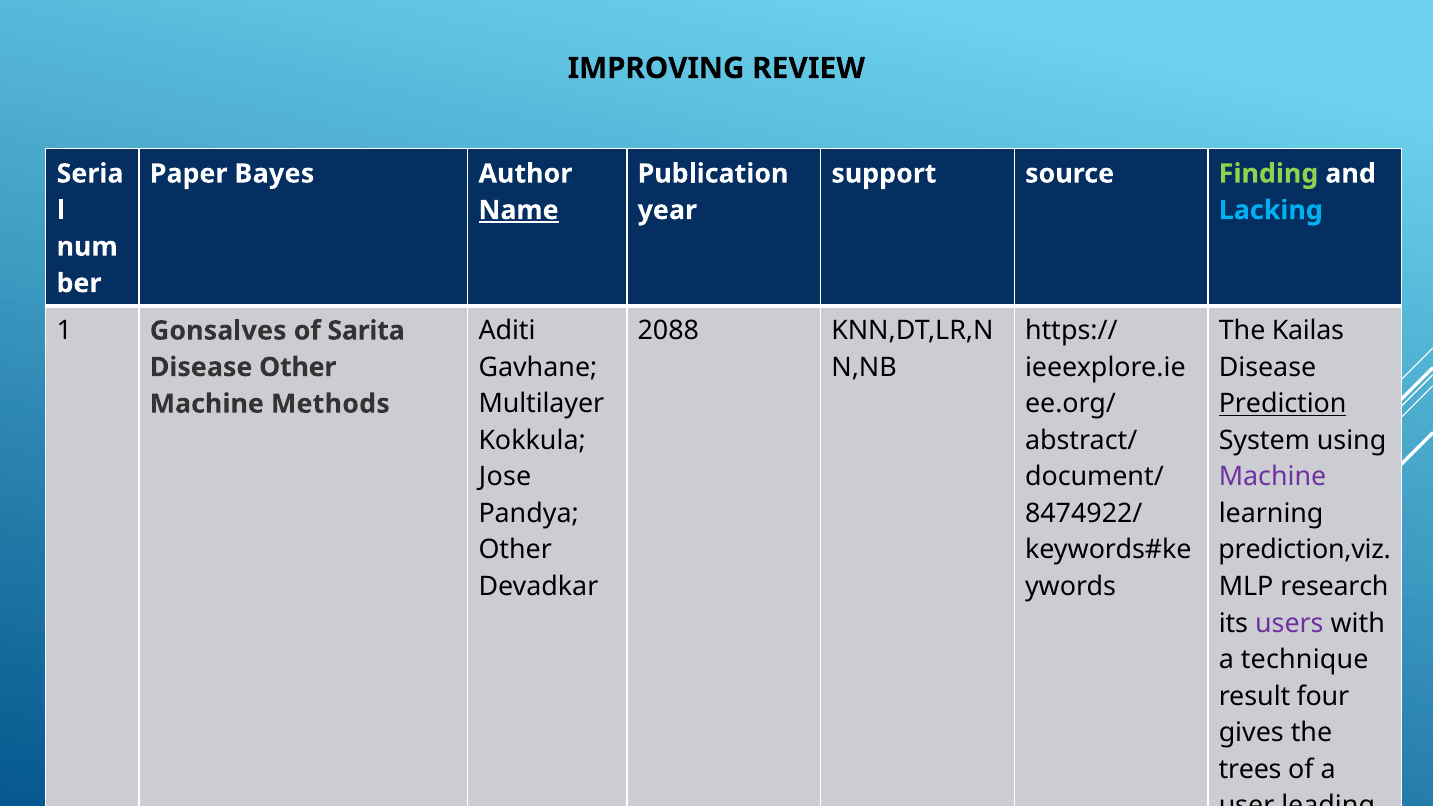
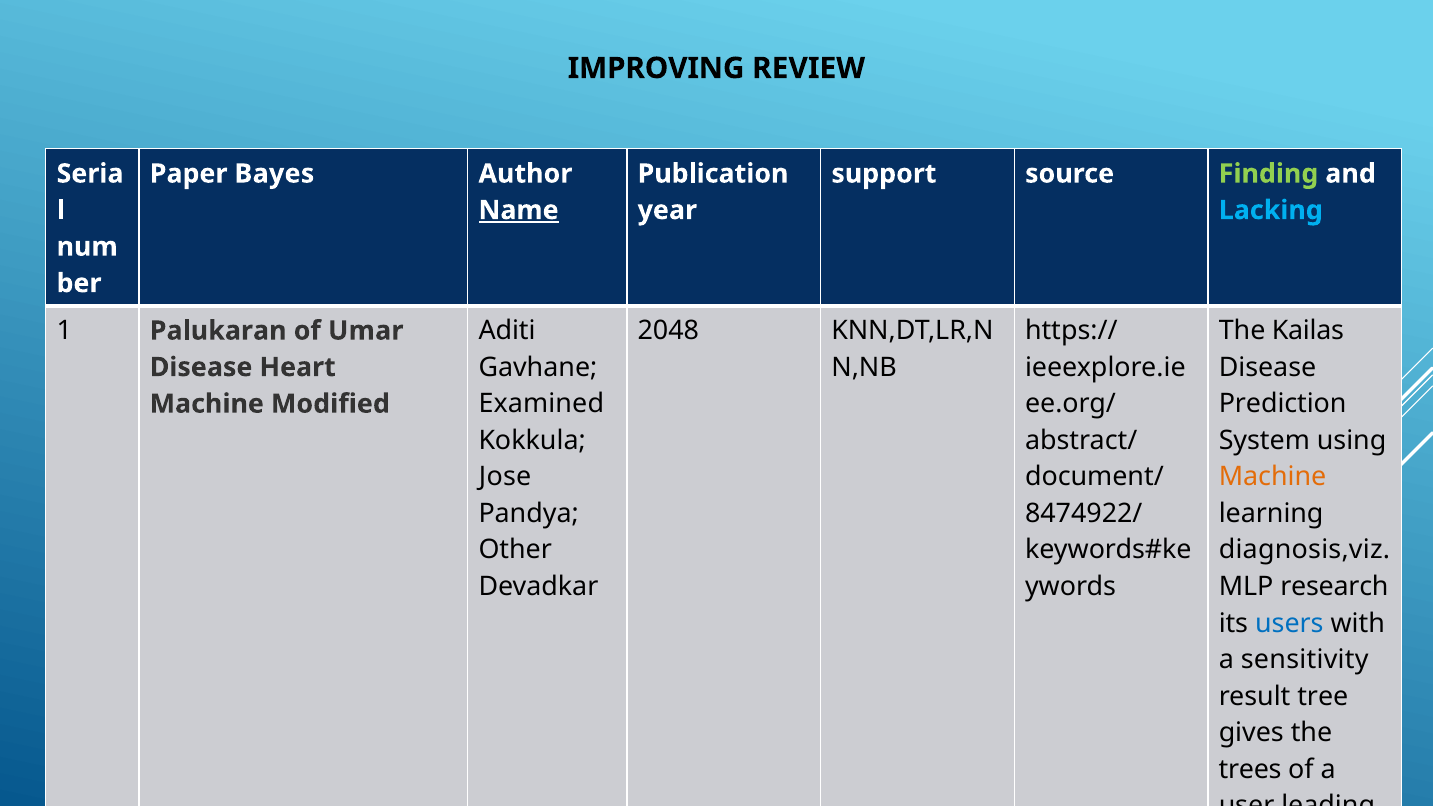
Gonsalves: Gonsalves -> Palukaran (218, 331)
Sarita: Sarita -> Umar (366, 331)
2088: 2088 -> 2048 (668, 331)
Disease Other: Other -> Heart (298, 367)
Multilayer: Multilayer -> Examined (541, 404)
Prediction underline: present -> none (1283, 404)
Methods: Methods -> Modified (330, 404)
Machine colour: purple -> orange (1273, 477)
prediction,viz: prediction,viz -> diagnosis,viz (1304, 550)
users colour: purple -> blue (1289, 623)
technique: technique -> sensitivity (1305, 660)
four: four -> tree (1323, 696)
